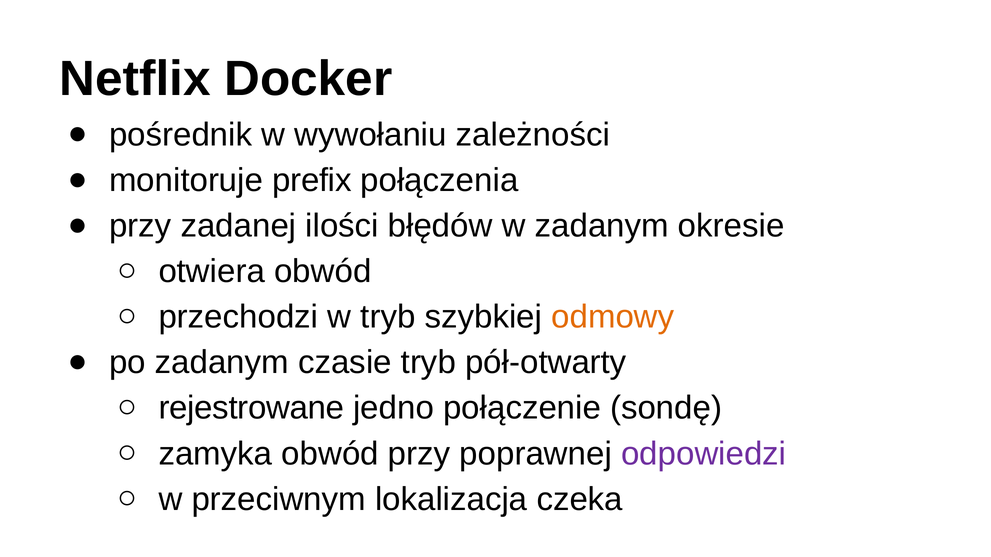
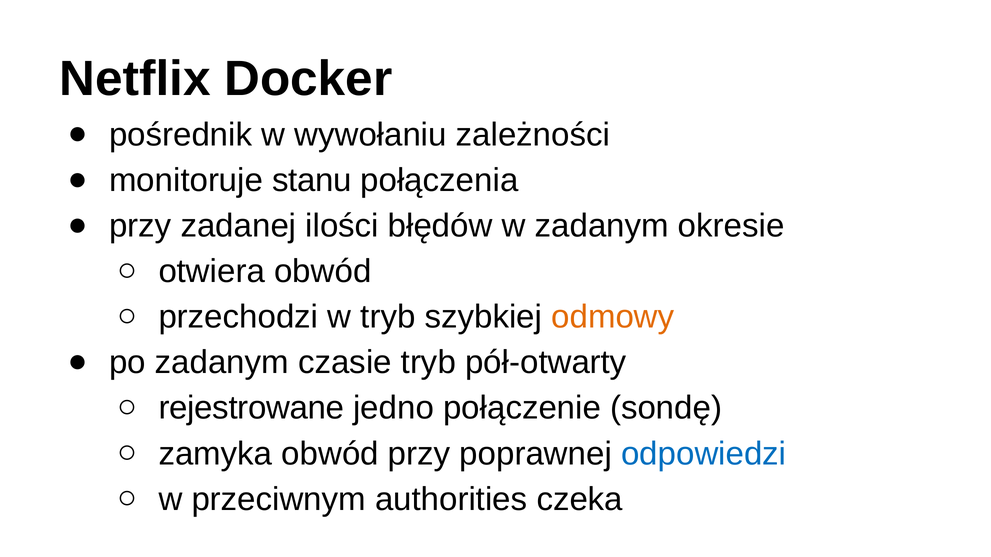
prefix: prefix -> stanu (312, 181)
odpowiedzi colour: purple -> blue (704, 454)
lokalizacja: lokalizacja -> authorities (451, 500)
